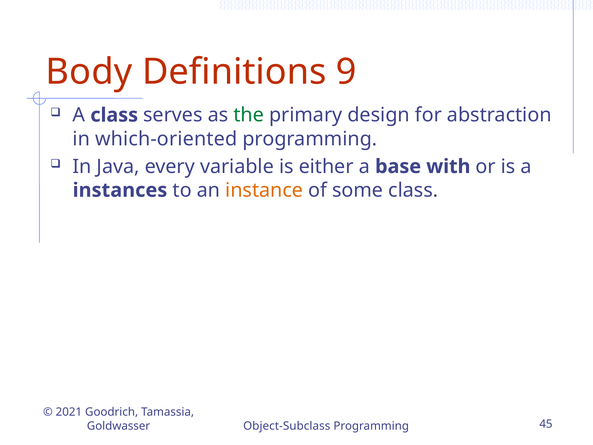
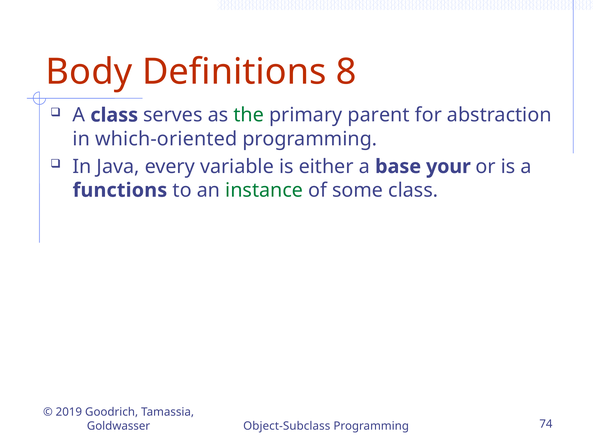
9: 9 -> 8 (346, 72)
design: design -> parent (379, 115)
with: with -> your (448, 166)
instances: instances -> functions (120, 190)
instance colour: orange -> green (264, 190)
2021: 2021 -> 2019 (69, 412)
45: 45 -> 74 (546, 424)
